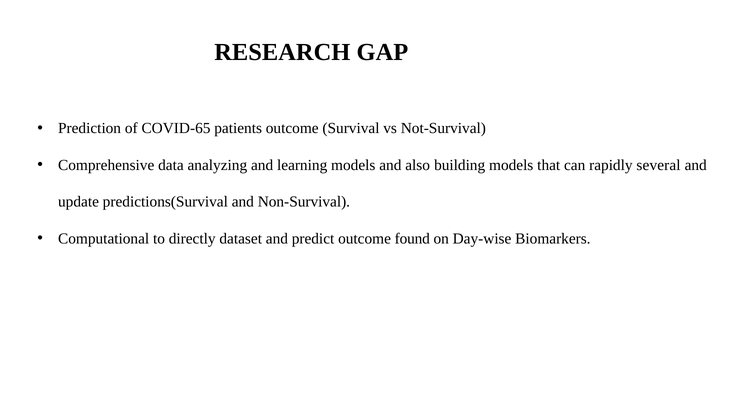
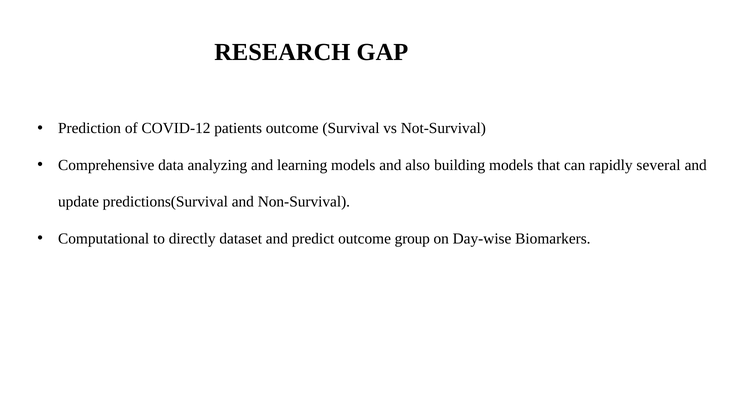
COVID-65: COVID-65 -> COVID-12 (176, 128)
found: found -> group (412, 239)
